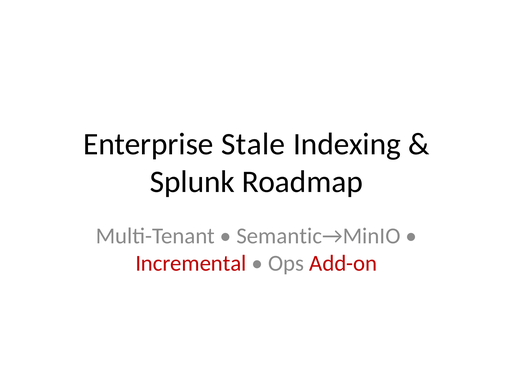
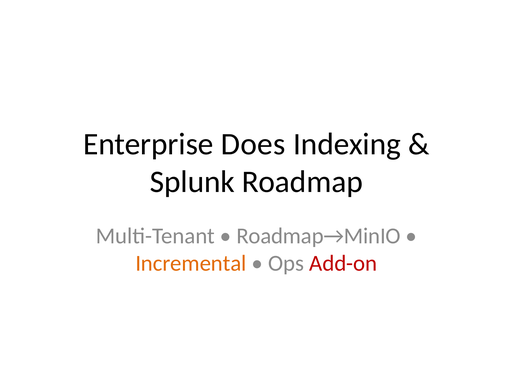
Stale: Stale -> Does (253, 144)
Semantic→MinIO: Semantic→MinIO -> Roadmap→MinIO (319, 236)
Incremental colour: red -> orange (191, 263)
